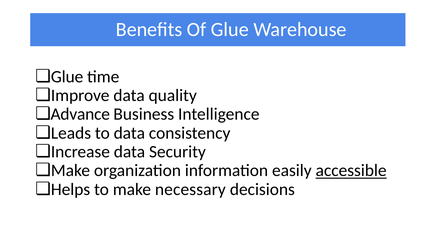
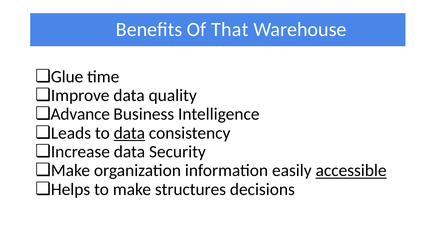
Of Glue: Glue -> That (230, 30)
data underline: none -> present (129, 133)
necessary: necessary -> structures (190, 189)
